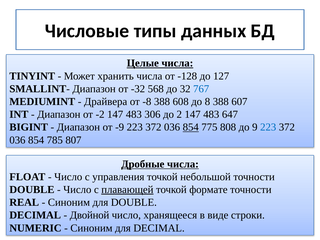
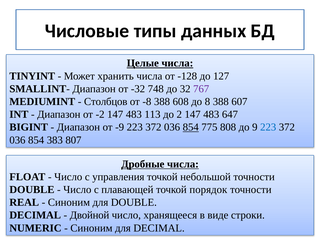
568: 568 -> 748 (156, 89)
767 colour: blue -> purple (201, 89)
Драйвера: Драйвера -> Столбцов (106, 102)
306: 306 -> 113 (152, 114)
785: 785 -> 383 (55, 140)
плавающей underline: present -> none (127, 190)
формате: формате -> порядок (208, 190)
